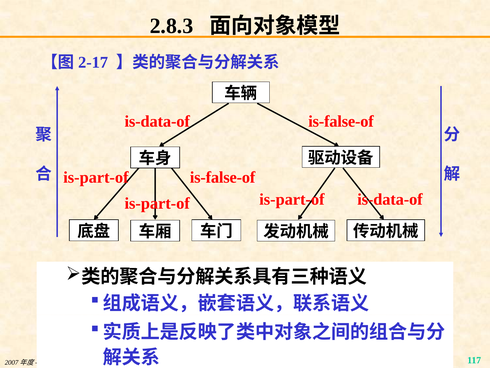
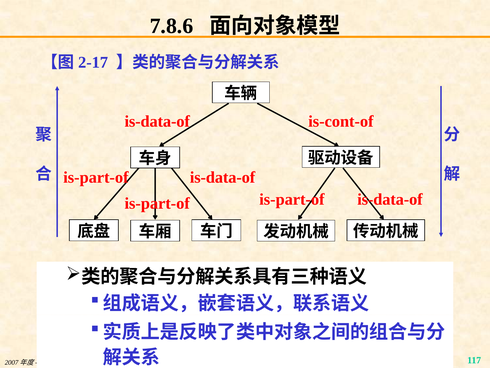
2.8.3: 2.8.3 -> 7.8.6 (171, 26)
is-false-of: is-false-of -> is-cont-of (341, 121)
is-false-of: is-false-of -> is-data-of (223, 177)
